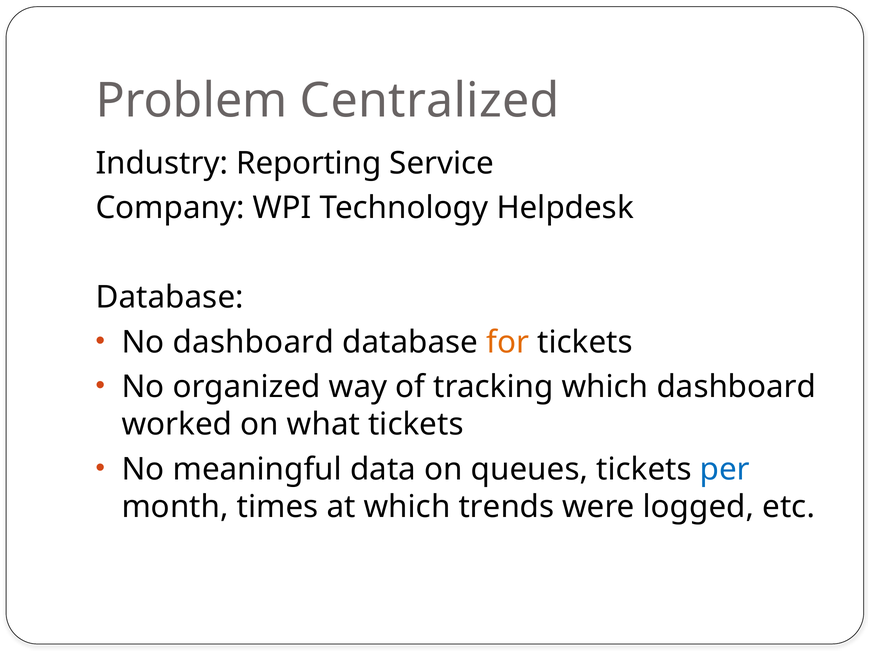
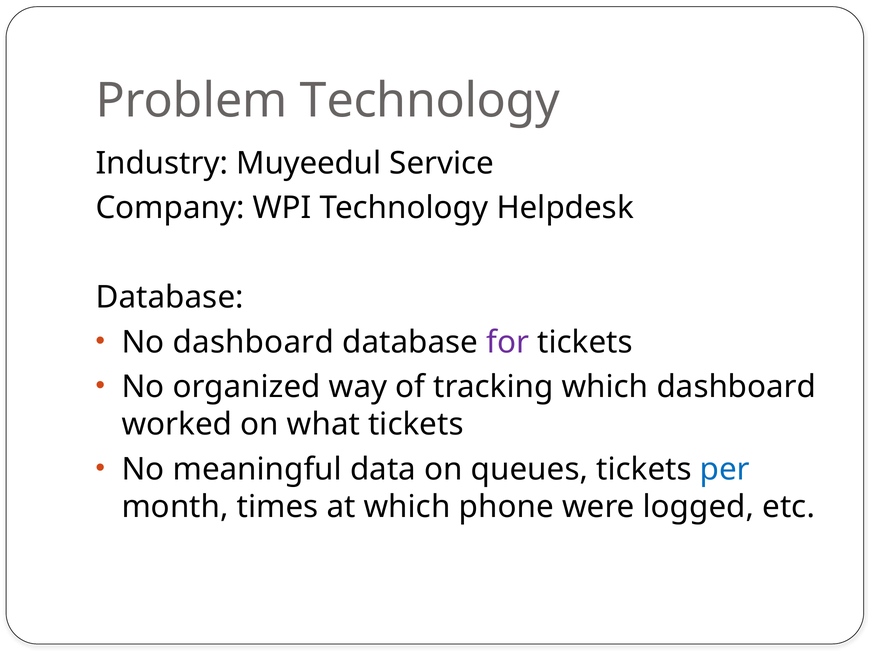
Problem Centralized: Centralized -> Technology (430, 101)
Reporting: Reporting -> Muyeedul (309, 163)
for colour: orange -> purple (508, 342)
trends: trends -> phone (506, 507)
